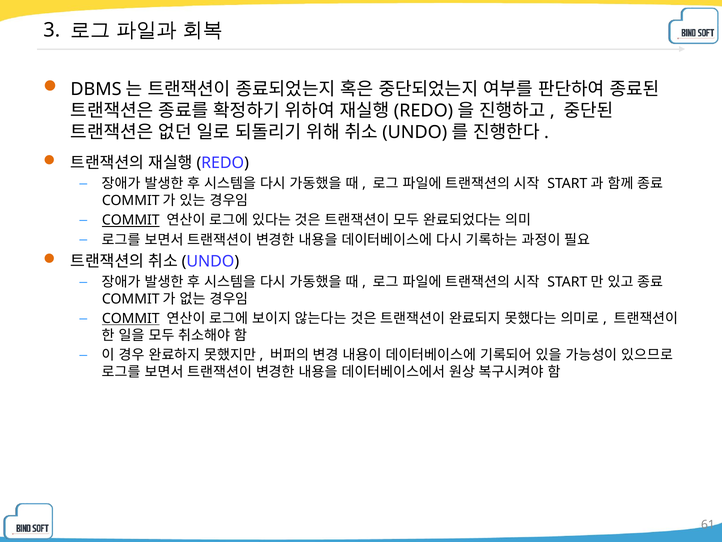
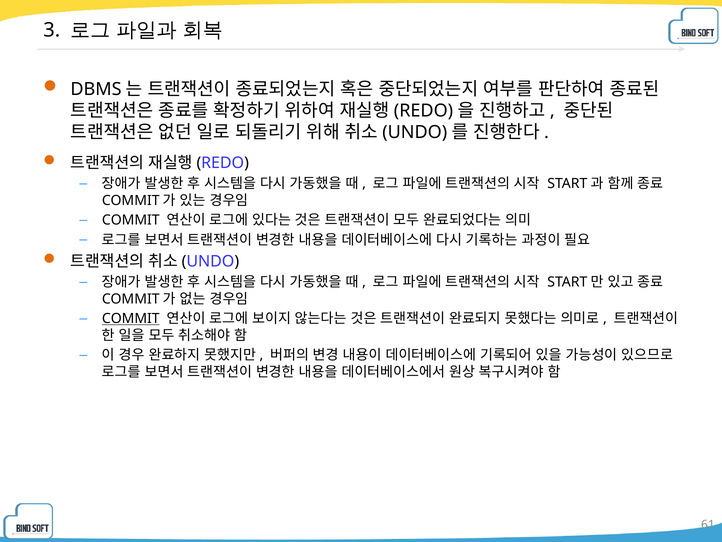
COMMIT underline: present -> none (131, 220)
